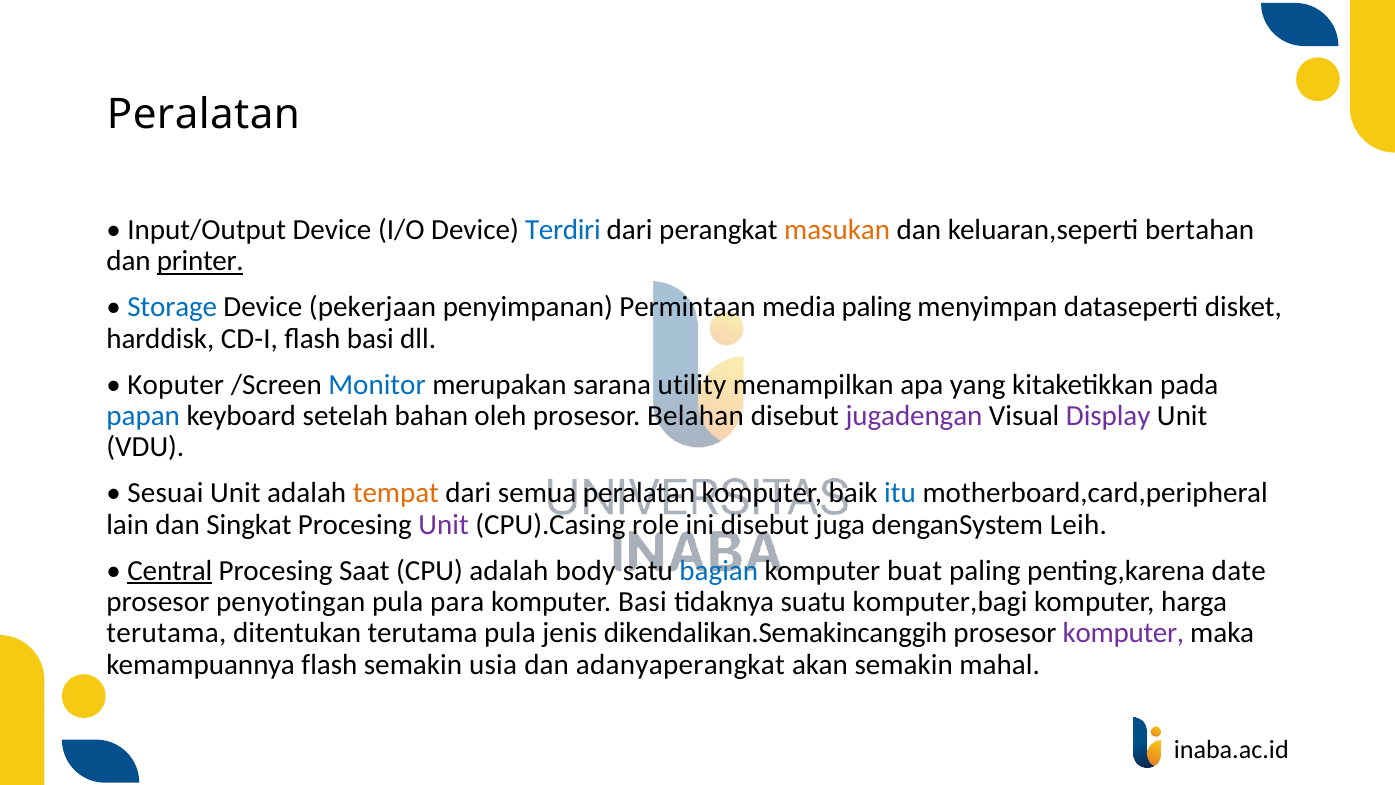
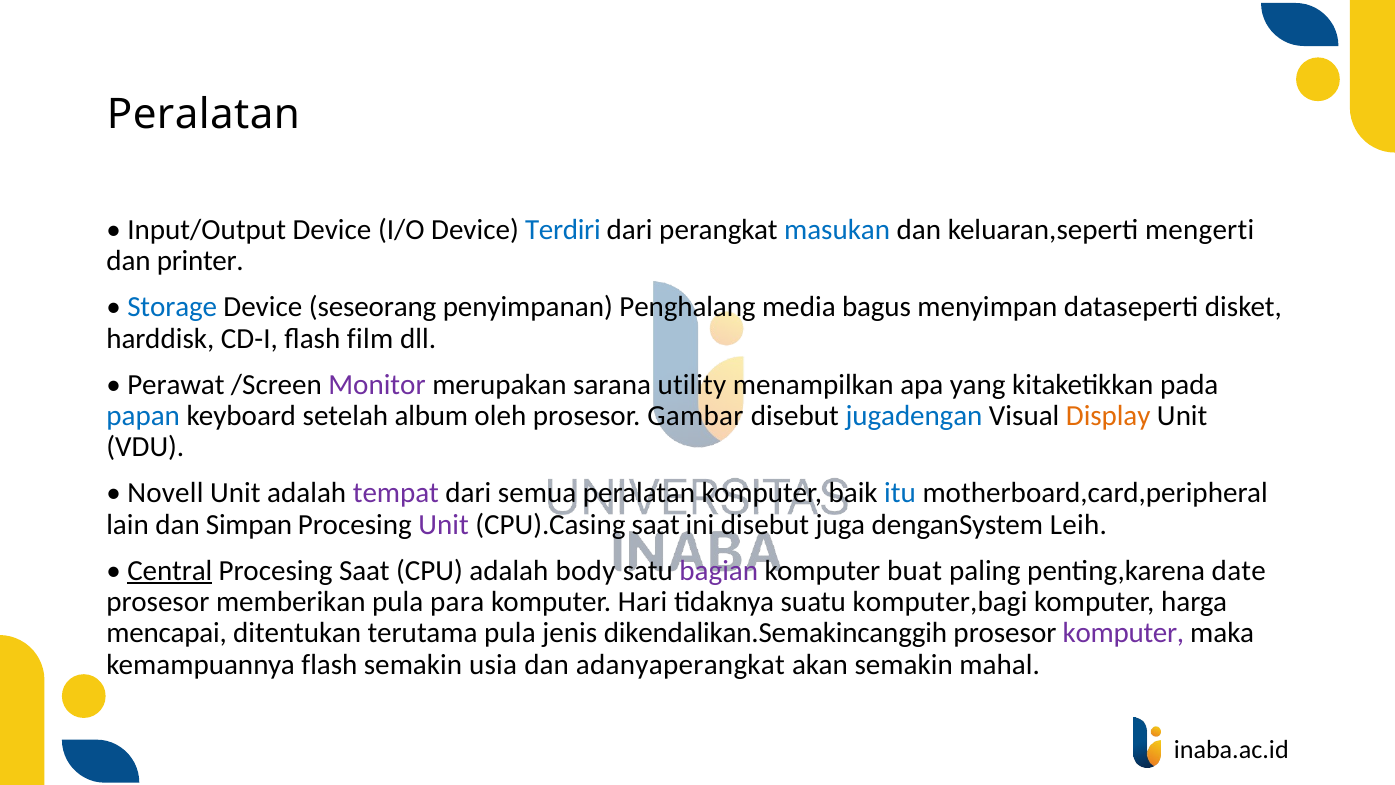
masukan colour: orange -> blue (837, 230)
bertahan: bertahan -> mengerti (1200, 230)
printer underline: present -> none (200, 261)
pekerjaan: pekerjaan -> seseorang (373, 307)
Permintaan: Permintaan -> Penghalang (688, 307)
media paling: paling -> bagus (877, 307)
flash basi: basi -> film (370, 338)
Koputer: Koputer -> Perawat (176, 384)
Monitor colour: blue -> purple (377, 384)
bahan: bahan -> album (431, 416)
Belahan: Belahan -> Gambar (695, 416)
jugadengan colour: purple -> blue (914, 416)
Display colour: purple -> orange (1108, 416)
Sesuai: Sesuai -> Novell (165, 493)
tempat colour: orange -> purple (396, 493)
Singkat: Singkat -> Simpan (249, 524)
CPU).Casing role: role -> saat (656, 524)
bagian colour: blue -> purple (719, 570)
penyotingan: penyotingan -> memberikan (291, 602)
komputer Basi: Basi -> Hari (643, 602)
terutama: terutama -> mencapai (167, 633)
